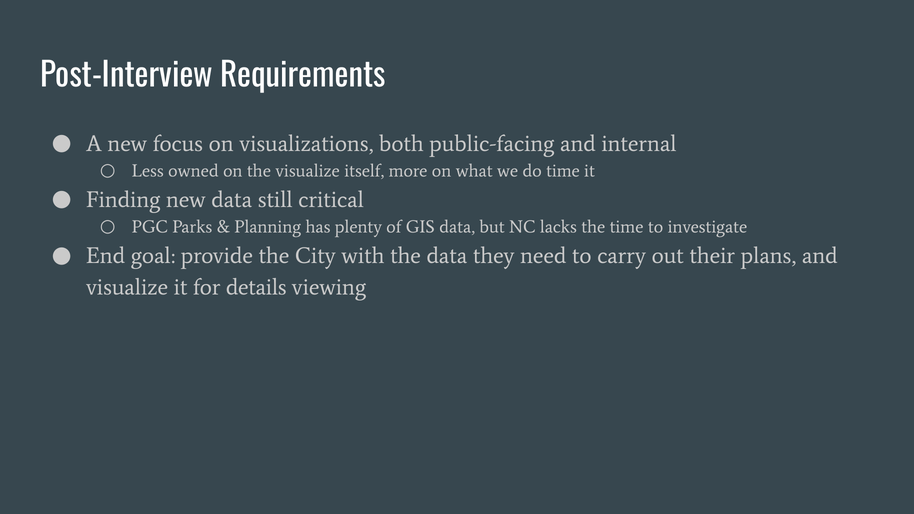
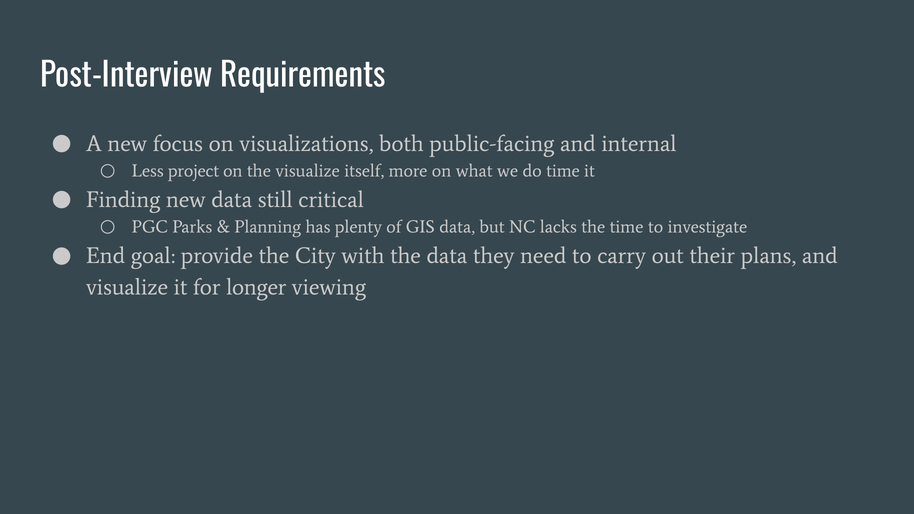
owned: owned -> project (194, 171)
details: details -> longer (256, 287)
